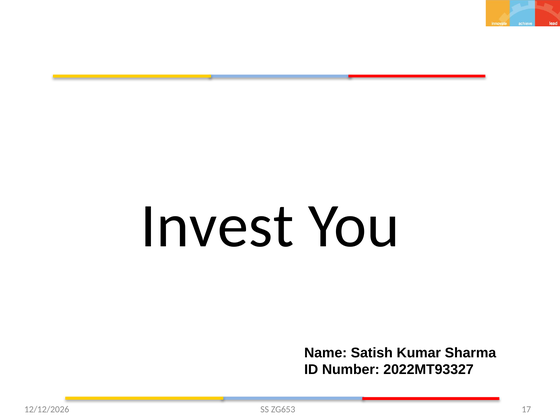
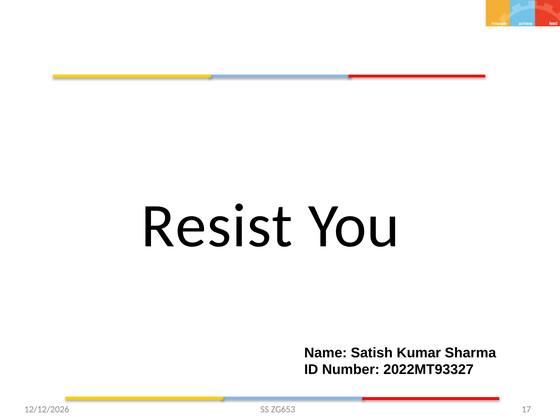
Invest: Invest -> Resist (217, 226)
